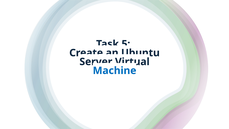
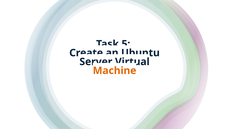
Machine colour: blue -> orange (115, 71)
